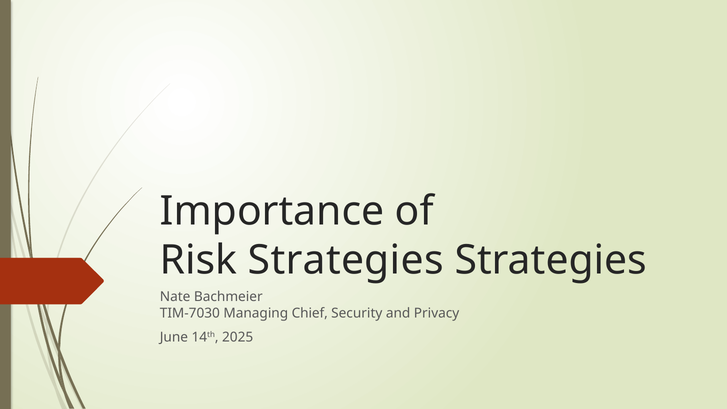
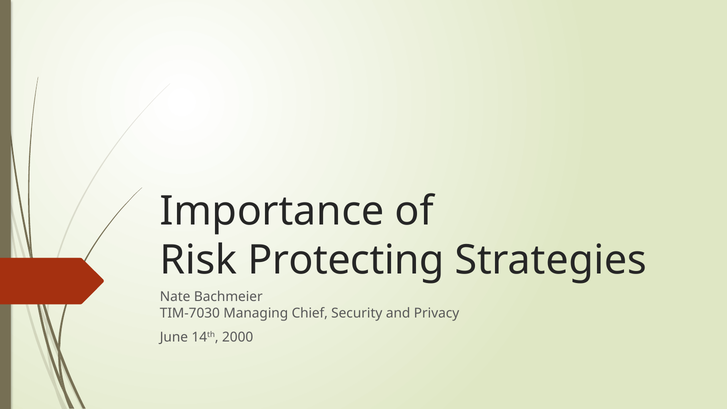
Risk Strategies: Strategies -> Protecting (346, 260)
2025: 2025 -> 2000 (238, 337)
